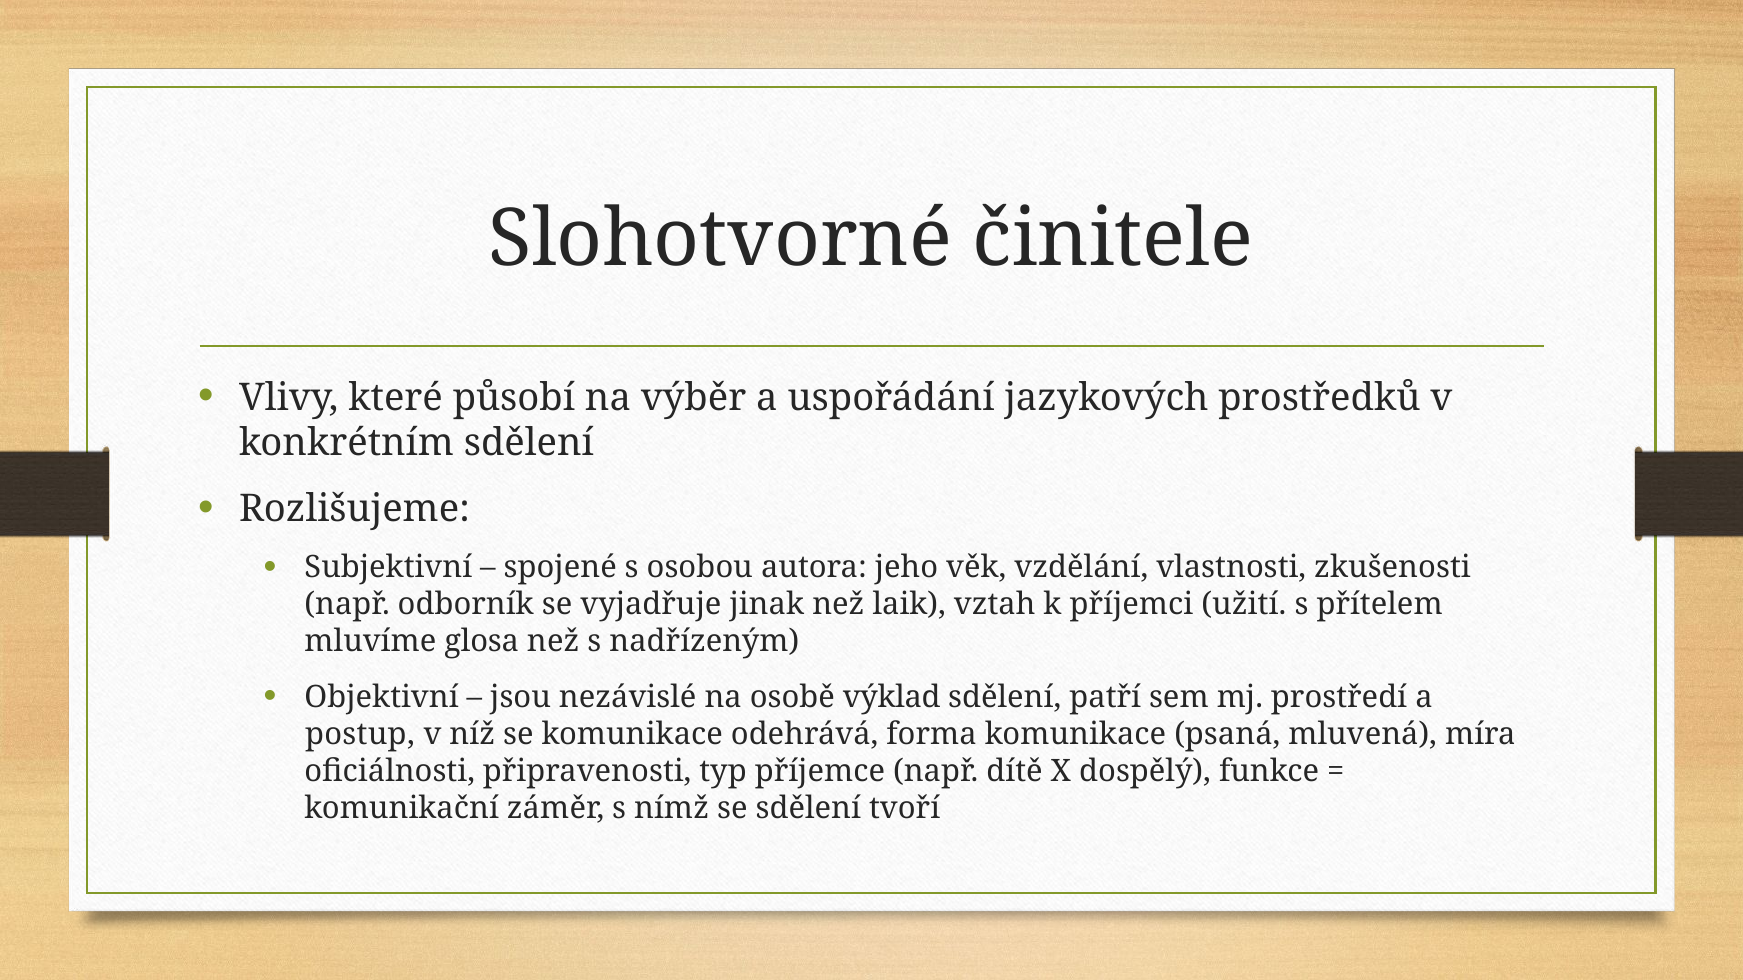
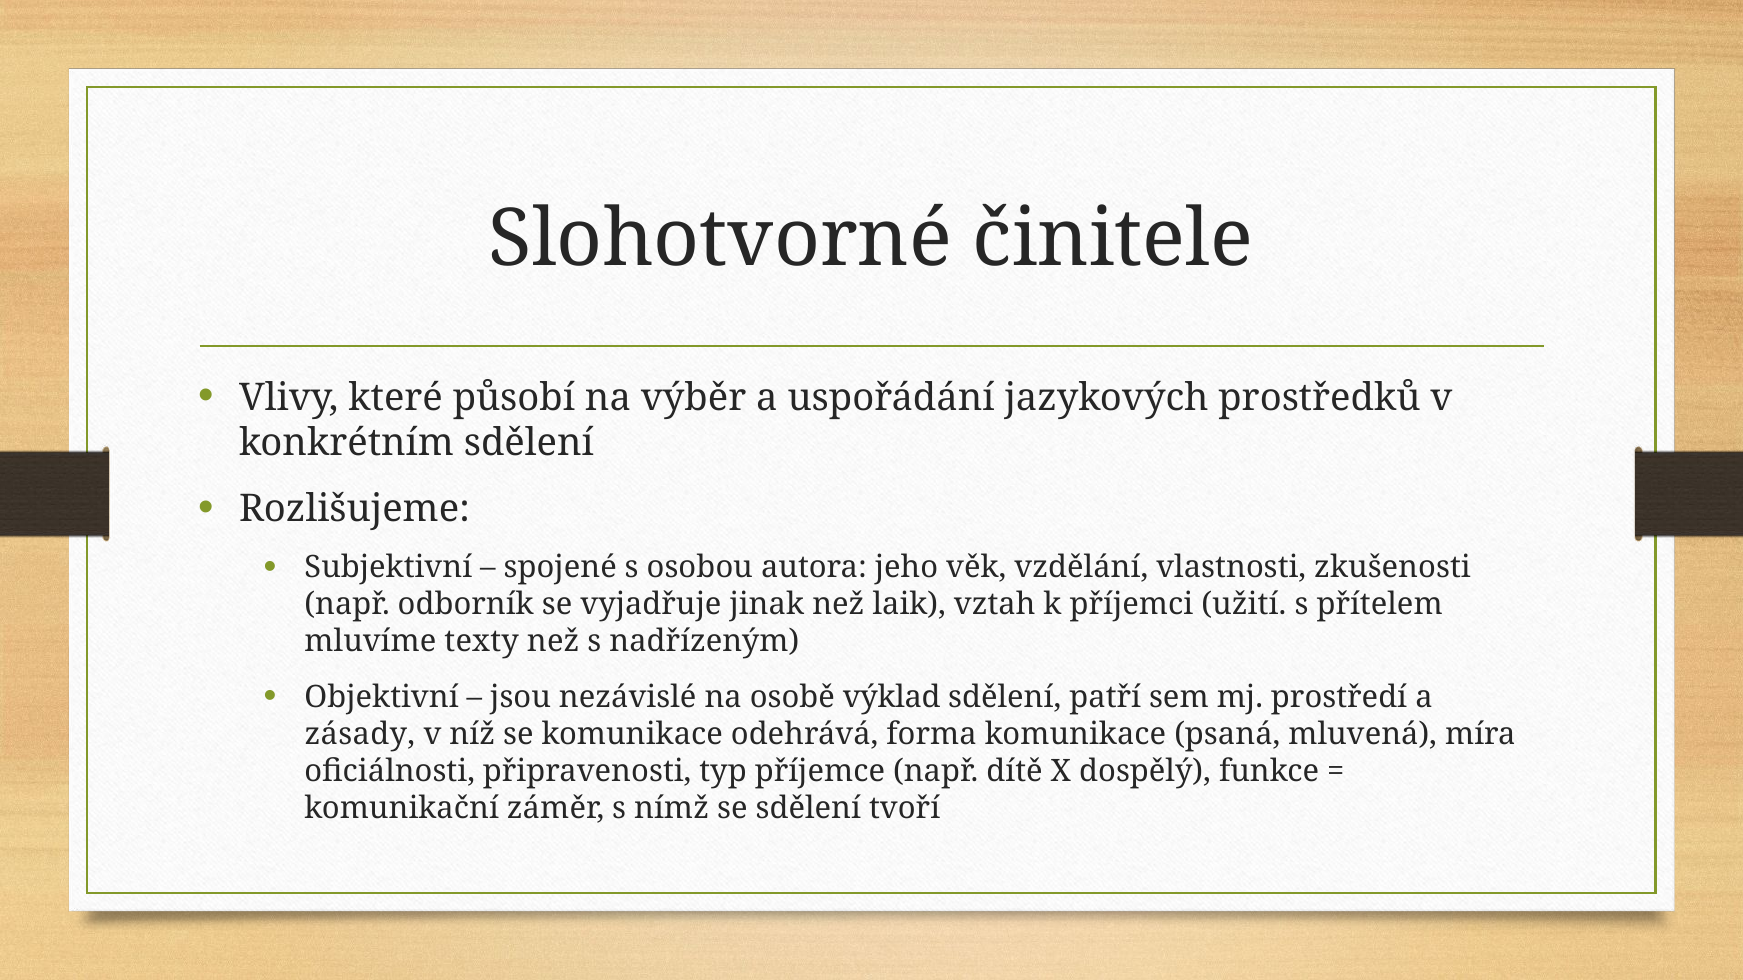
glosa: glosa -> texty (482, 642)
postup: postup -> zásady (360, 734)
